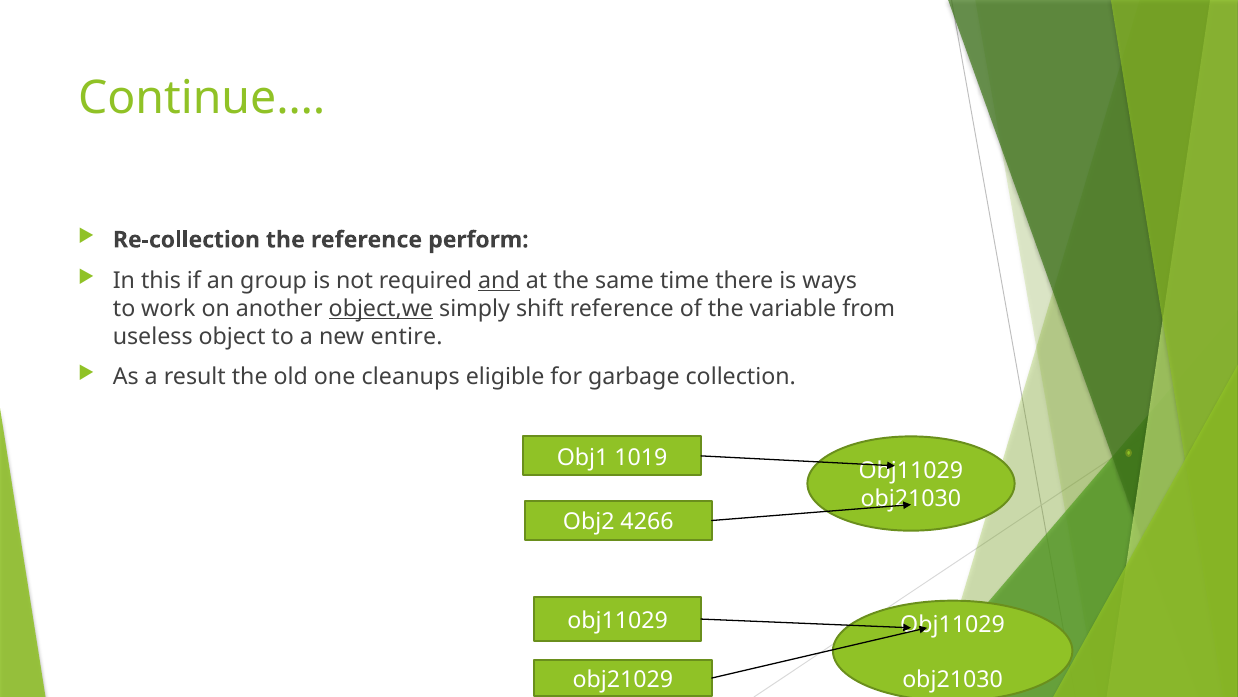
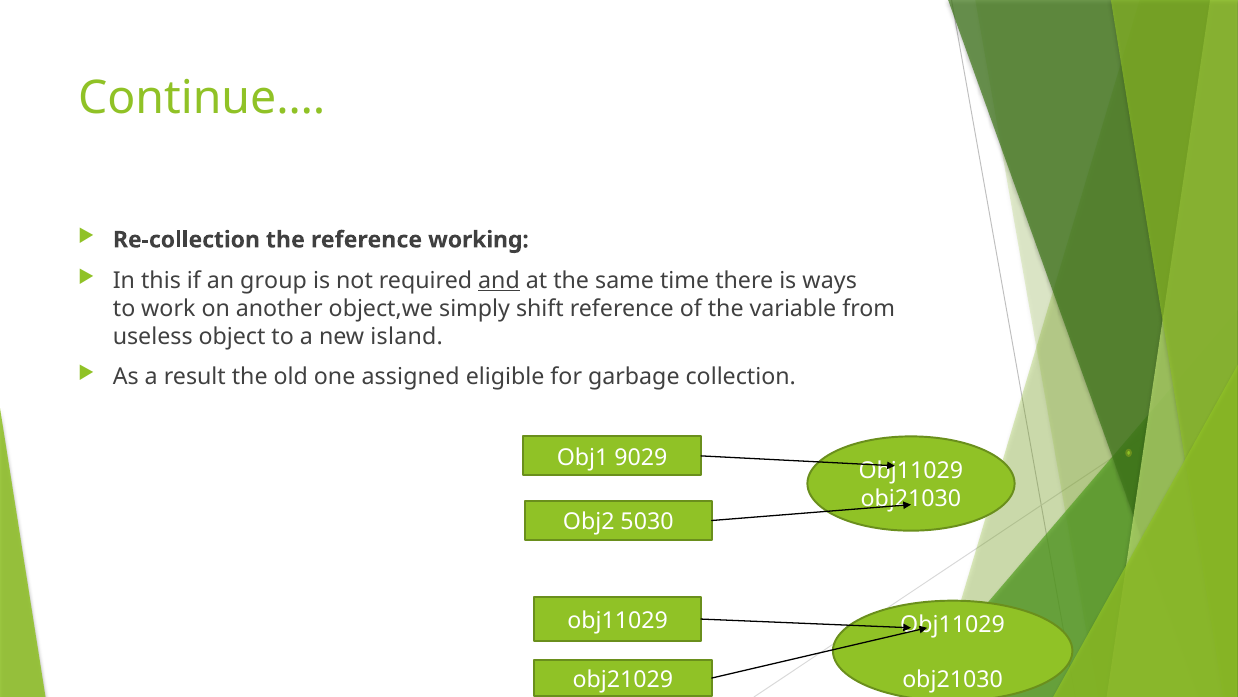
perform: perform -> working (478, 240)
object,we underline: present -> none (381, 308)
entire: entire -> island (407, 336)
cleanups: cleanups -> assigned (411, 377)
1019: 1019 -> 9029 (641, 457)
4266: 4266 -> 5030 (647, 522)
